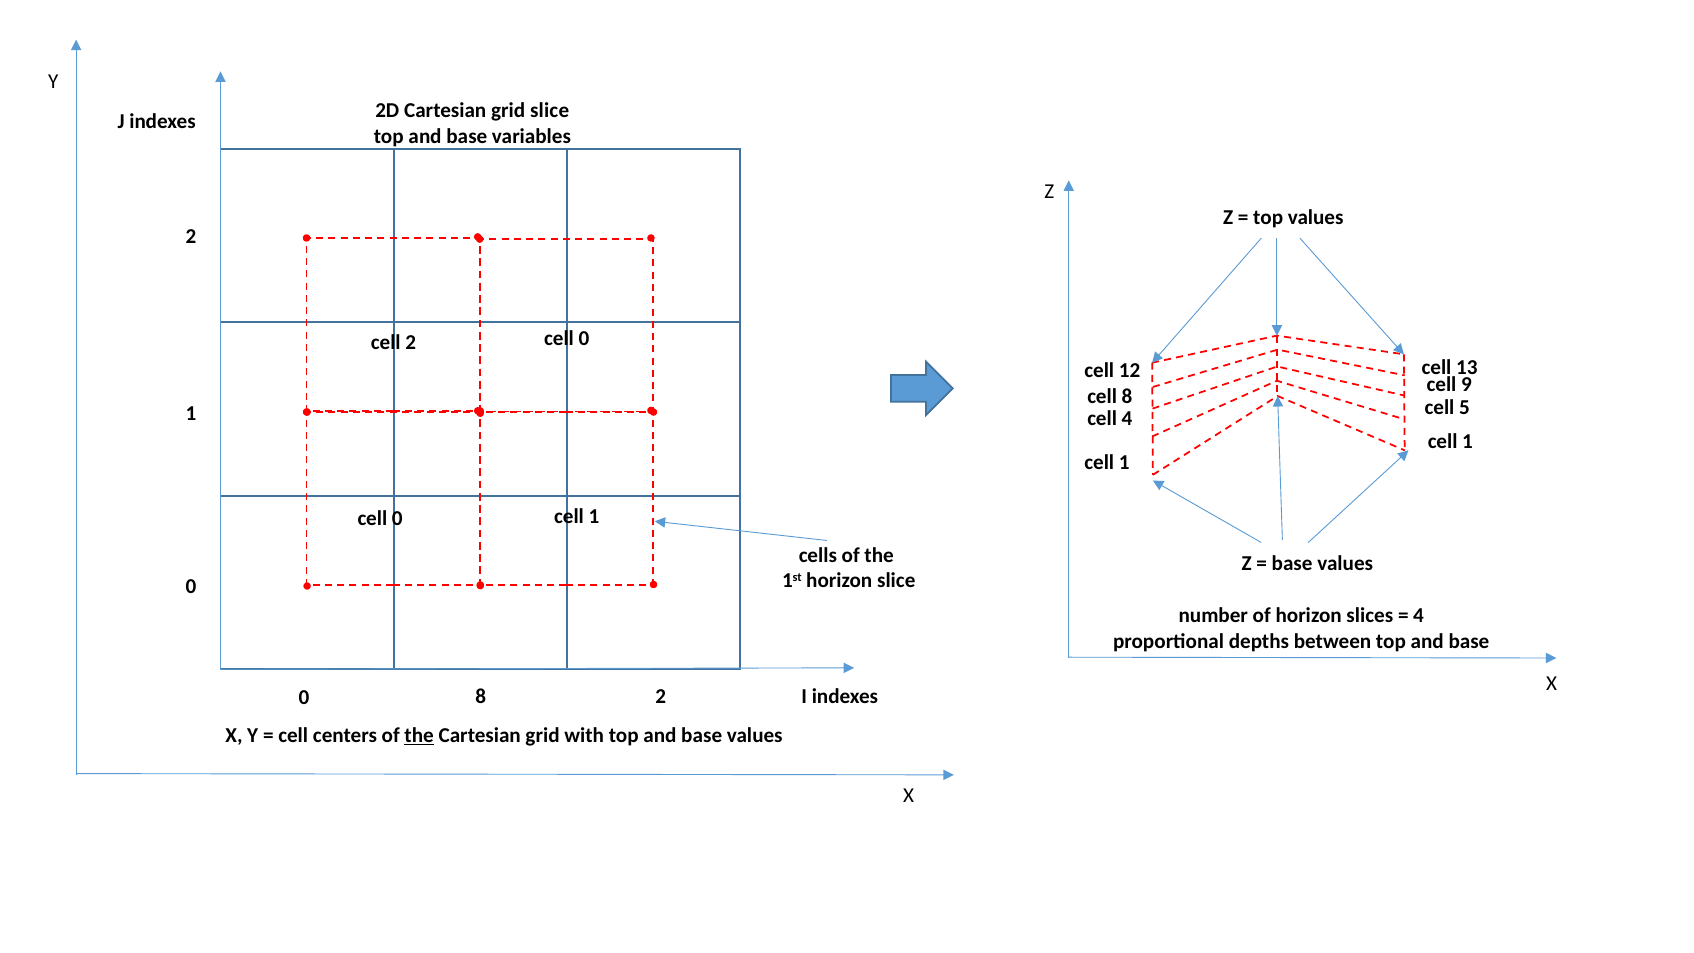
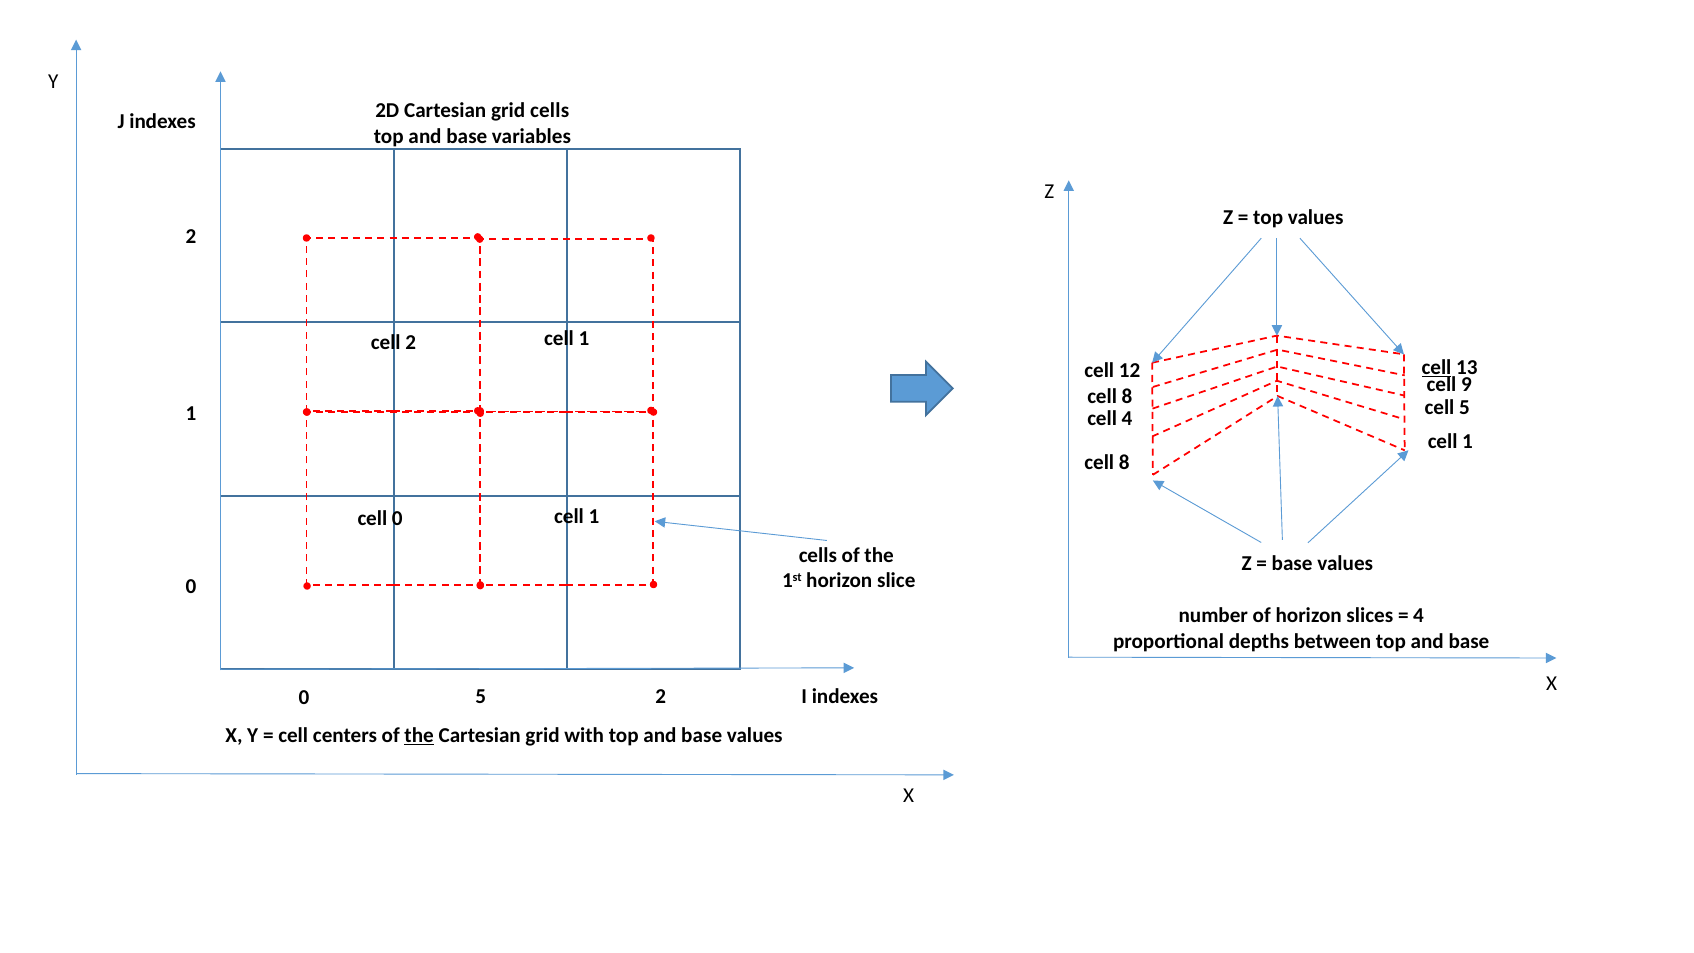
grid slice: slice -> cells (550, 111)
2 cell 0: 0 -> 1 (584, 339)
cell underline: none -> present (1436, 367)
1: 1 -> 8 (1124, 462)
0 8: 8 -> 5 (481, 697)
